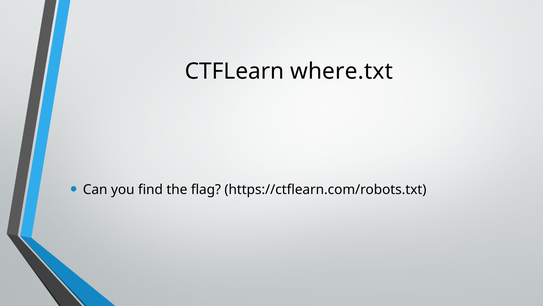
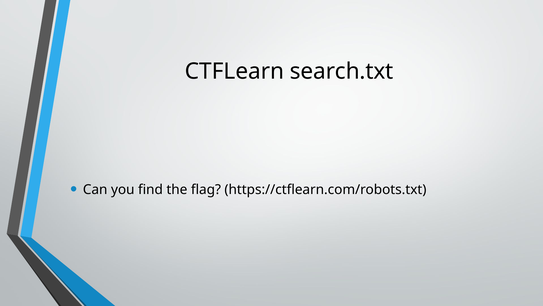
where.txt: where.txt -> search.txt (342, 71)
